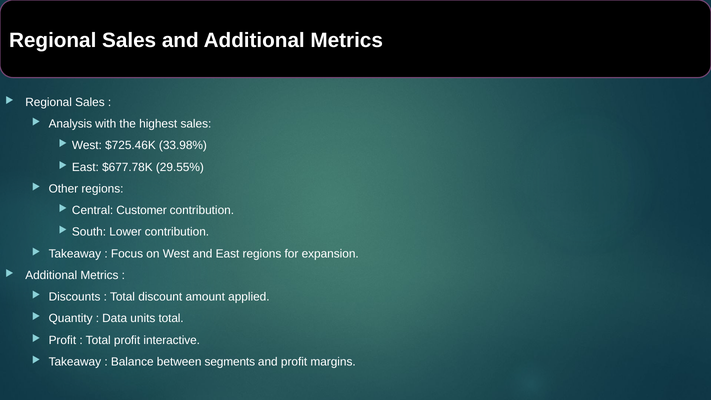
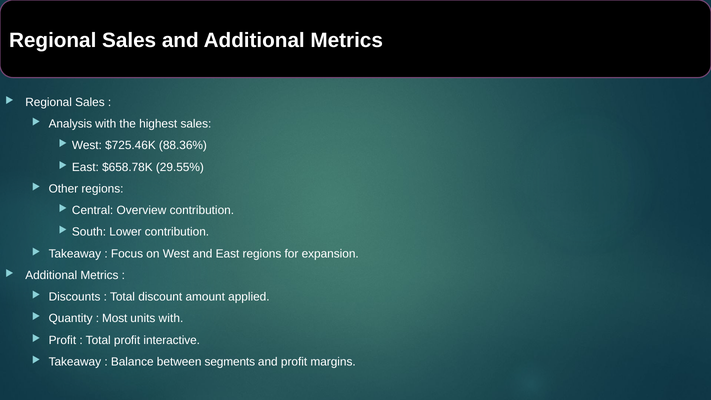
33.98%: 33.98% -> 88.36% (183, 145)
$677.78K: $677.78K -> $658.78K (127, 167)
Customer: Customer -> Overview (141, 210)
Data: Data -> Most (115, 318)
units total: total -> with (171, 318)
